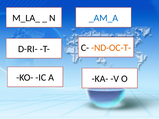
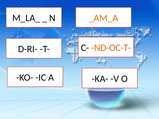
_AM_A colour: blue -> orange (103, 18)
